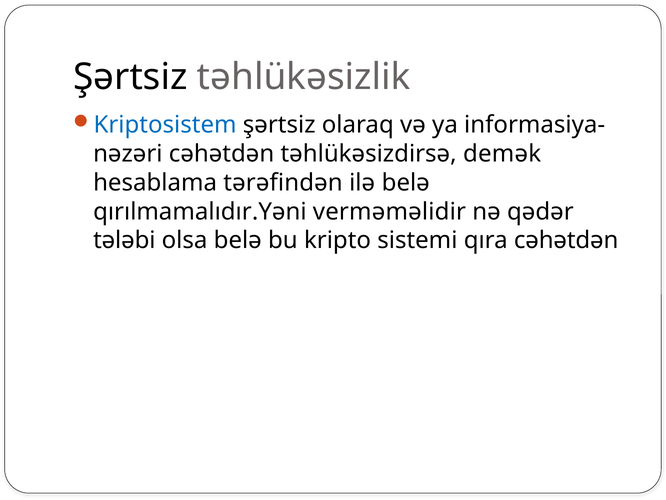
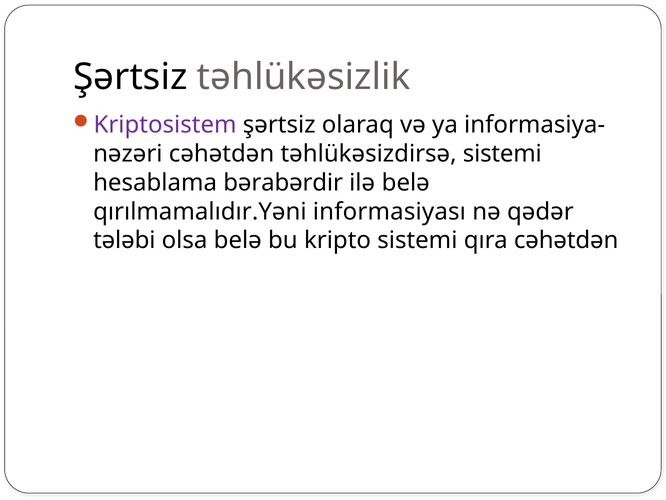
Kriptosistem colour: blue -> purple (165, 125)
təhlükəsizdirsə demək: demək -> sistemi (502, 154)
tərəfindən: tərəfindən -> bərabərdir (283, 183)
verməməlidir: verməməlidir -> informasiyası (389, 211)
